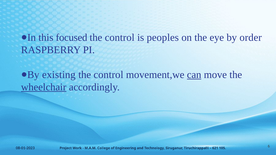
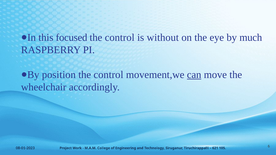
peoples: peoples -> without (163, 38)
order: order -> much (251, 38)
existing: existing -> position (59, 75)
wheelchair underline: present -> none (44, 87)
